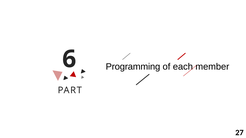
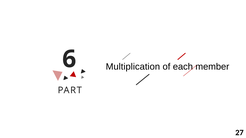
Programming: Programming -> Multiplication (133, 67)
